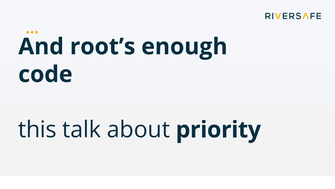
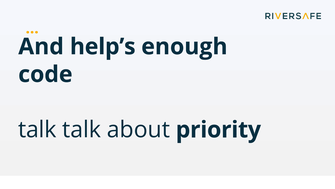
root’s: root’s -> help’s (103, 47)
this: this -> talk (37, 129)
